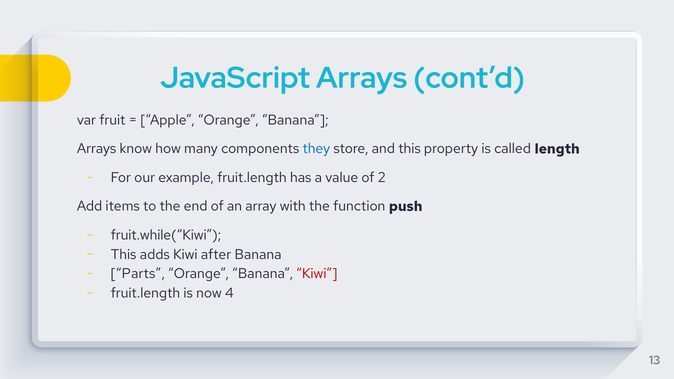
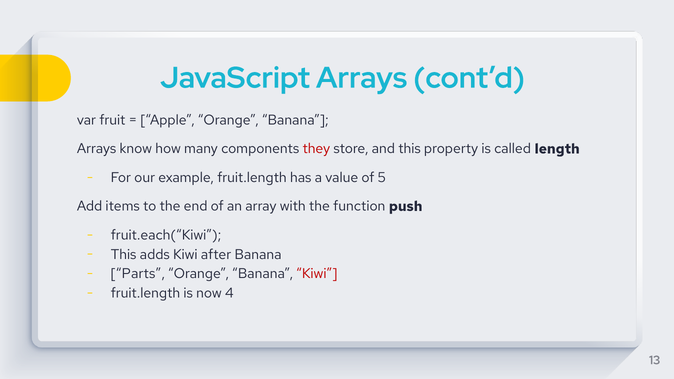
they colour: blue -> red (316, 149)
2: 2 -> 5 (382, 178)
fruit.while(“Kiwi: fruit.while(“Kiwi -> fruit.each(“Kiwi (166, 235)
